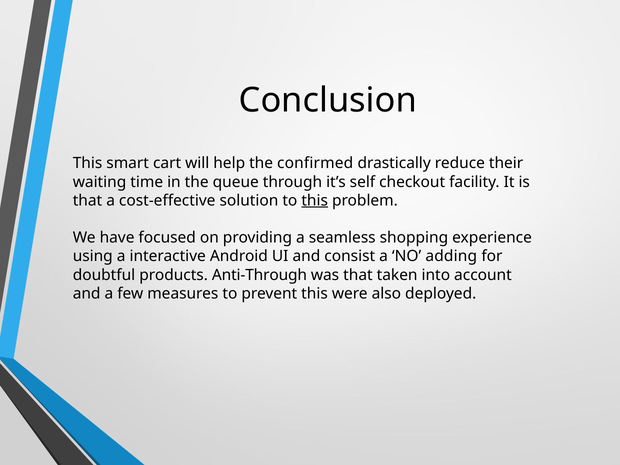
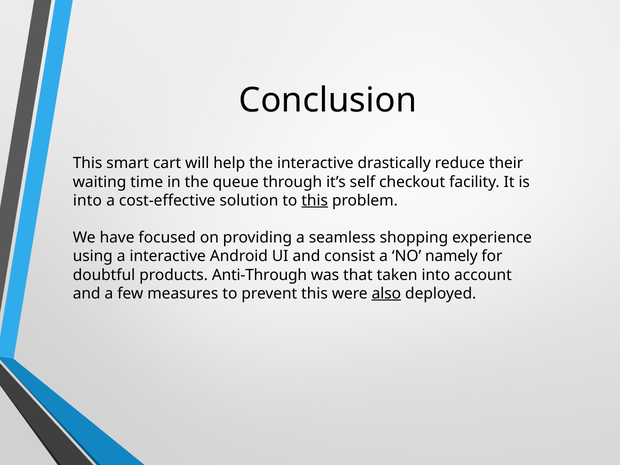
the confirmed: confirmed -> interactive (315, 163)
that: that -> into (87, 200)
adding: adding -> namely (451, 256)
also underline: none -> present (386, 293)
